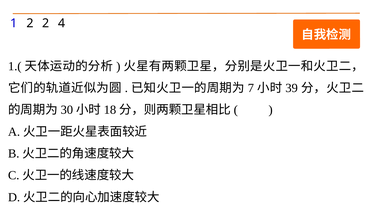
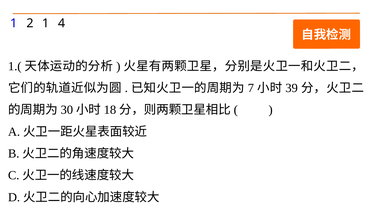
2 2: 2 -> 1 (46, 23)
